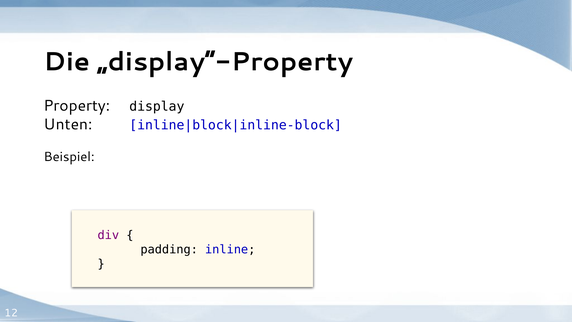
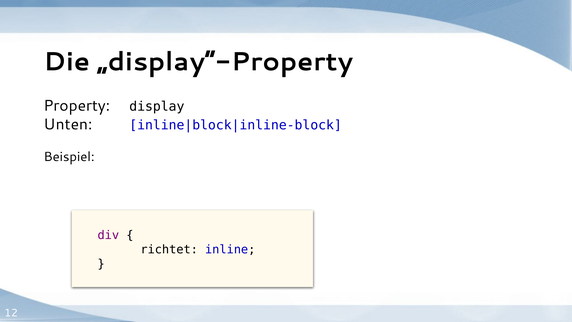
padding: padding -> richtet (169, 249)
